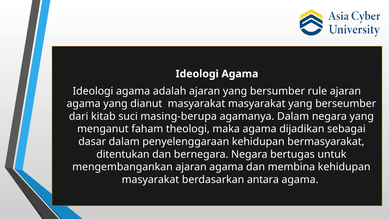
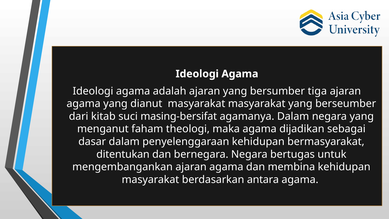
rule: rule -> tiga (317, 91)
masing-berupa: masing-berupa -> masing-bersifat (179, 116)
